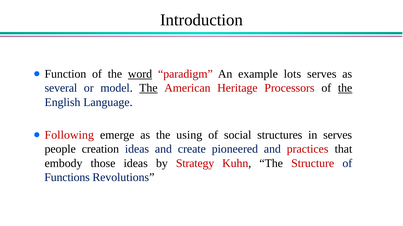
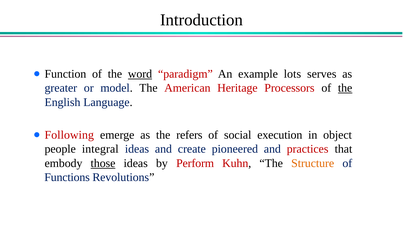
several: several -> greater (61, 88)
The underline: present -> none (148, 88)
using: using -> refers (189, 135)
structures: structures -> execution (280, 135)
in serves: serves -> object (338, 135)
creation: creation -> integral (100, 150)
those underline: none -> present (103, 164)
Strategy: Strategy -> Perform (195, 164)
Structure colour: red -> orange (313, 164)
